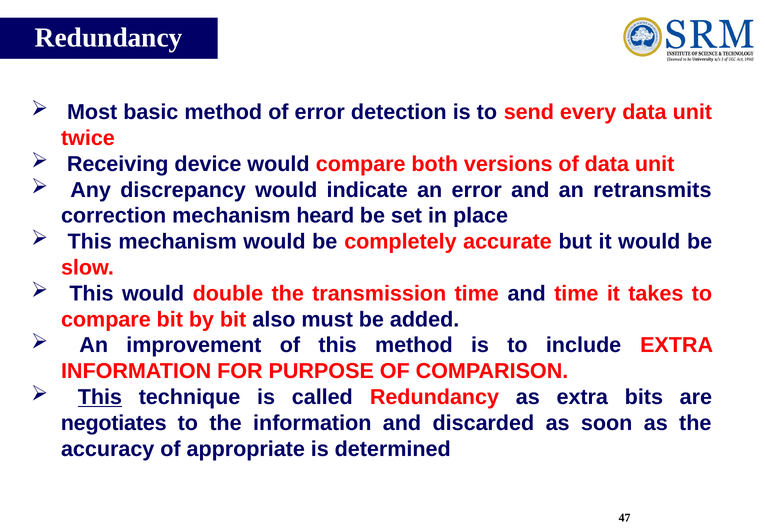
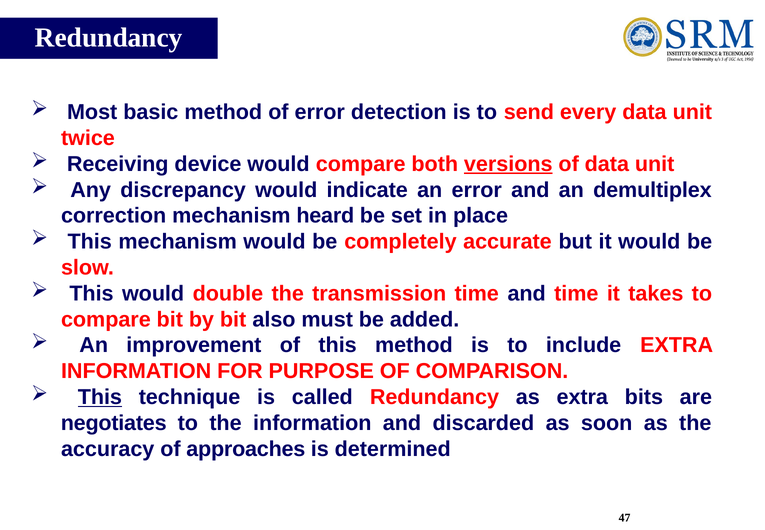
versions underline: none -> present (508, 164)
retransmits: retransmits -> demultiplex (652, 190)
appropriate: appropriate -> approaches (246, 449)
